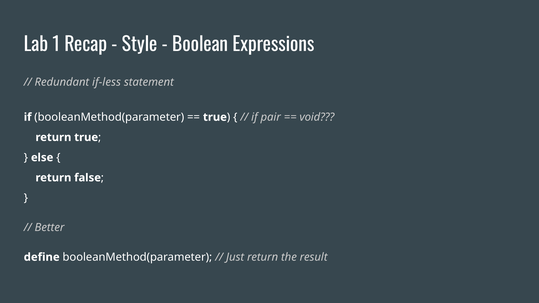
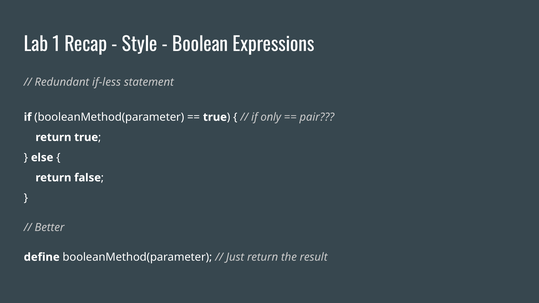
pair: pair -> only (271, 117)
void: void -> pair (317, 117)
